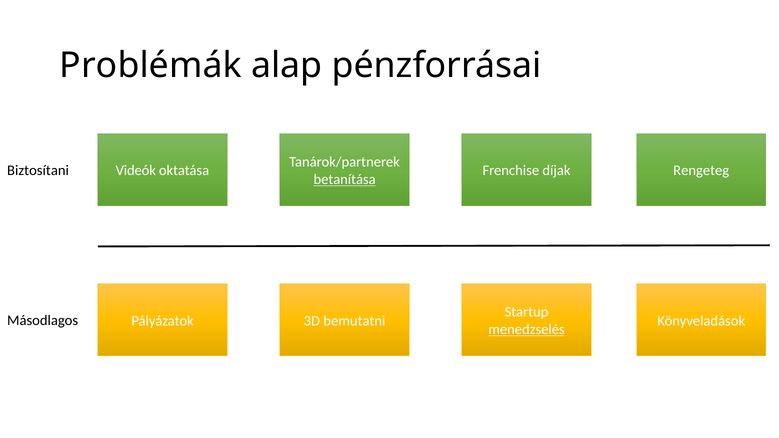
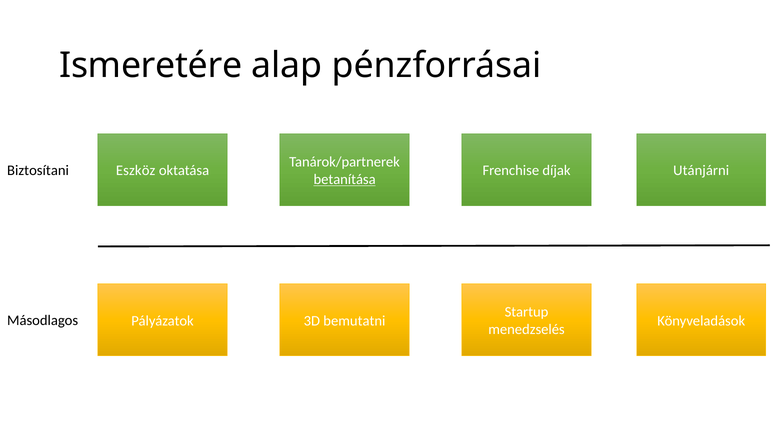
Problémák: Problémák -> Ismeretére (151, 65)
Videók: Videók -> Eszköz (136, 171)
Rengeteg: Rengeteg -> Utánjárni (701, 171)
menedzselés underline: present -> none (527, 330)
